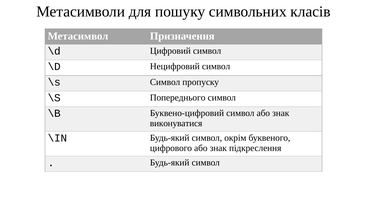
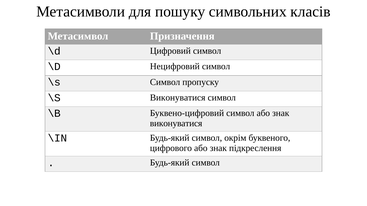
\S Попереднього: Попереднього -> Виконуватися (178, 98)
